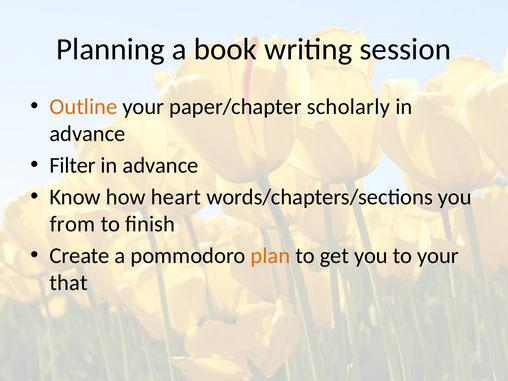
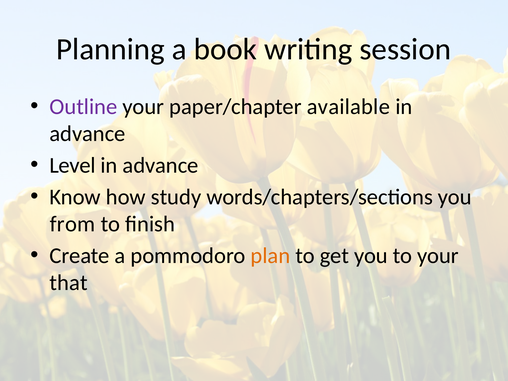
Outline colour: orange -> purple (83, 107)
scholarly: scholarly -> available (348, 107)
Filter: Filter -> Level (73, 165)
heart: heart -> study (176, 197)
